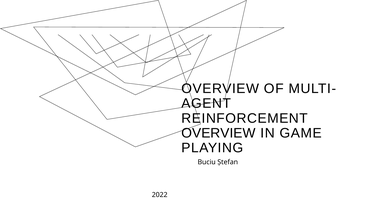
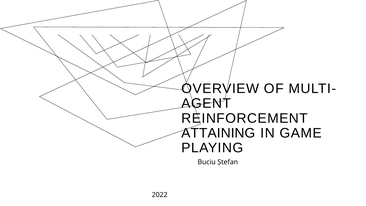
OVERVIEW: OVERVIEW -> ATTAINING (218, 133)
